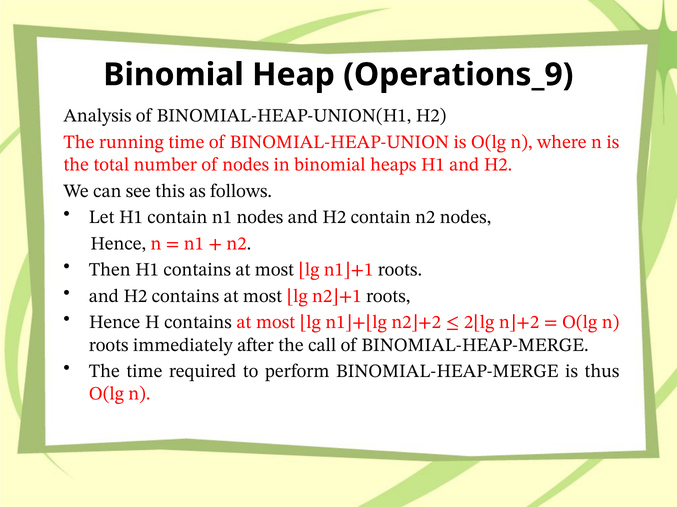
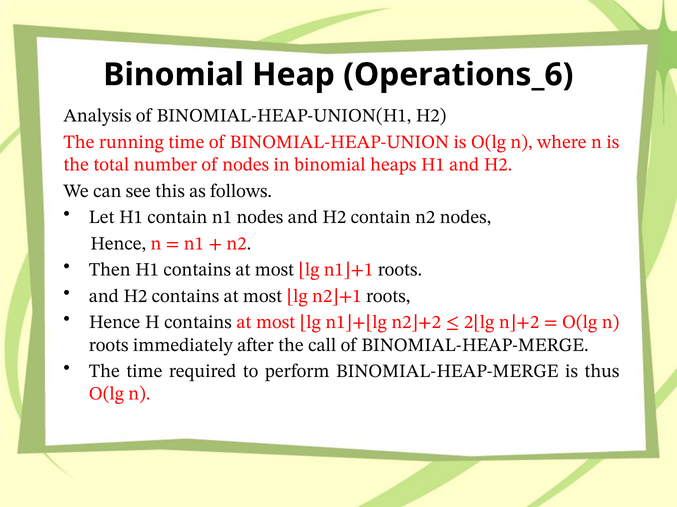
Operations_9: Operations_9 -> Operations_6 (458, 75)
